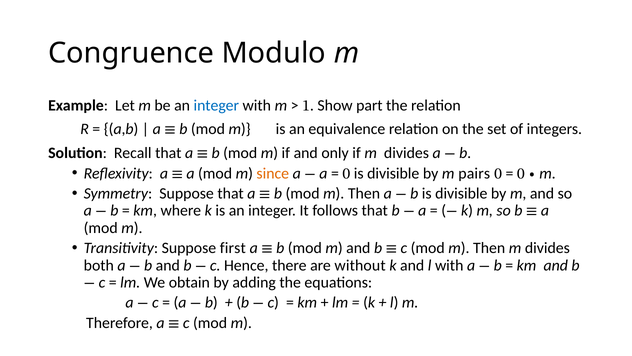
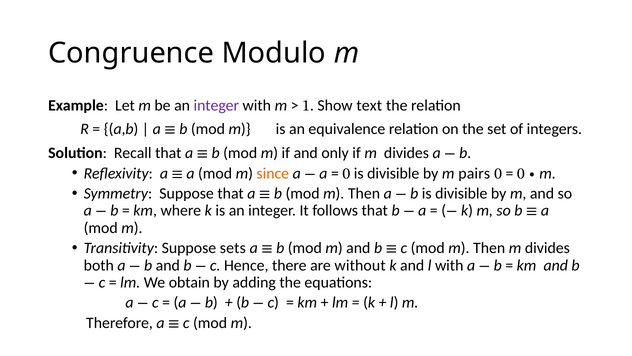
integer colour: blue -> purple (216, 105)
part: part -> text (369, 105)
first: first -> sets (233, 248)
